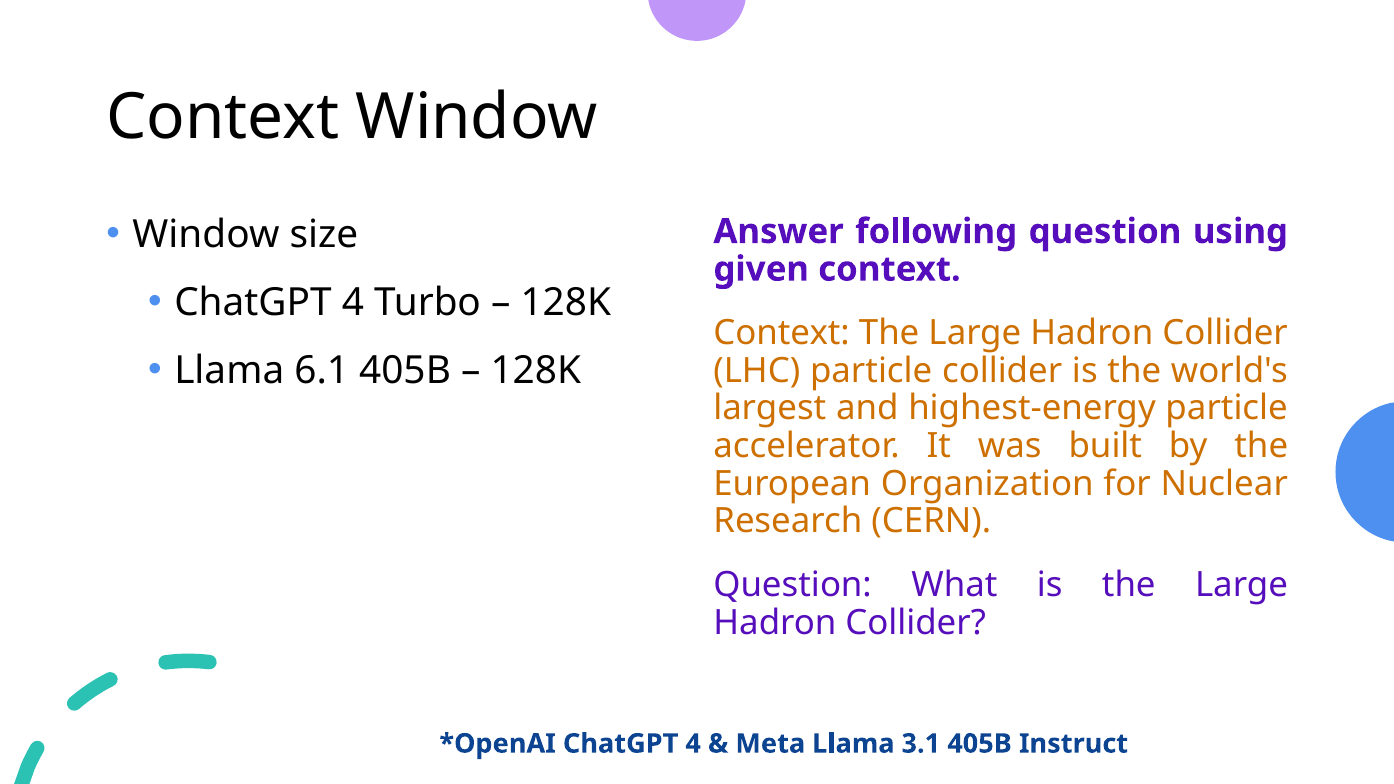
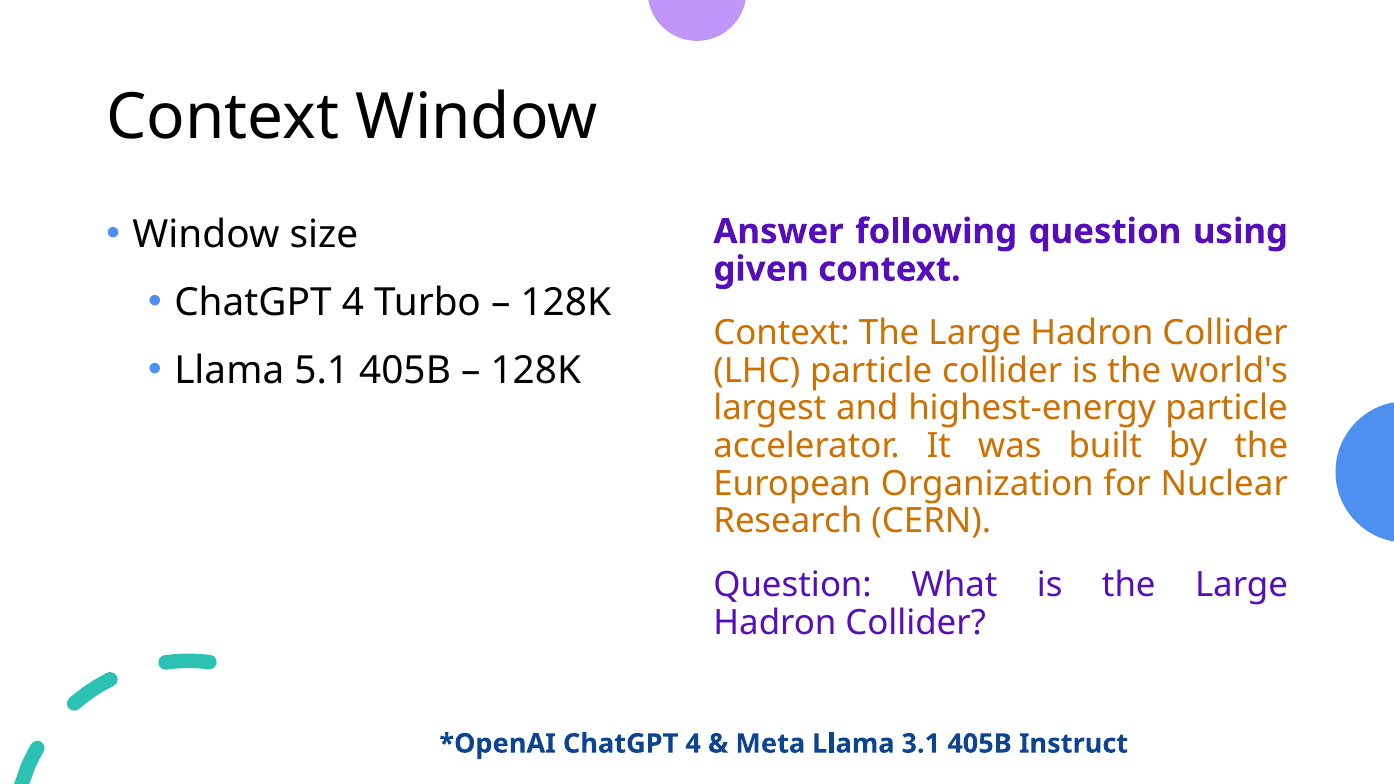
6.1: 6.1 -> 5.1 (322, 371)
